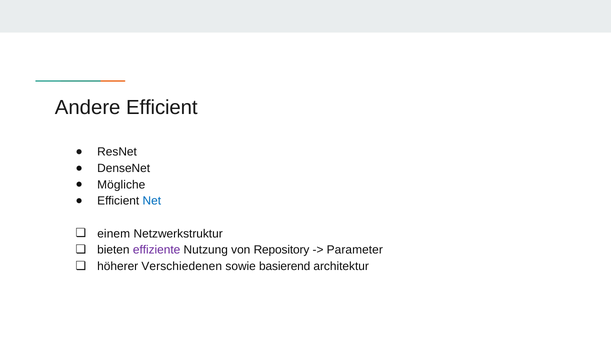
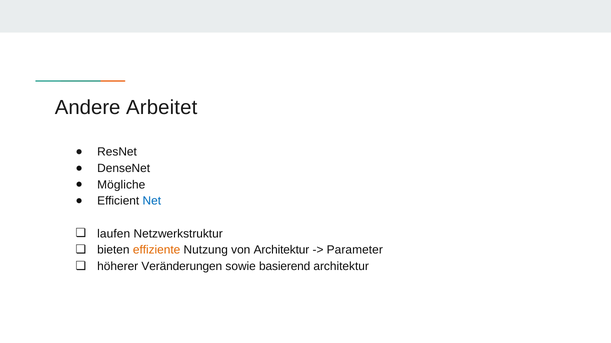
Andere Efficient: Efficient -> Arbeitet (162, 108)
einem: einem -> laufen (114, 234)
effiziente colour: purple -> orange (157, 251)
von Repository: Repository -> Architektur (282, 251)
Verschiedenen: Verschiedenen -> Veränderungen (182, 267)
